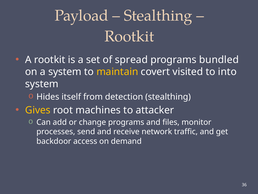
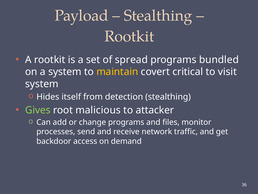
visited: visited -> critical (188, 72)
into: into -> visit (227, 72)
Gives colour: yellow -> light green (38, 110)
machines: machines -> malicious (98, 110)
